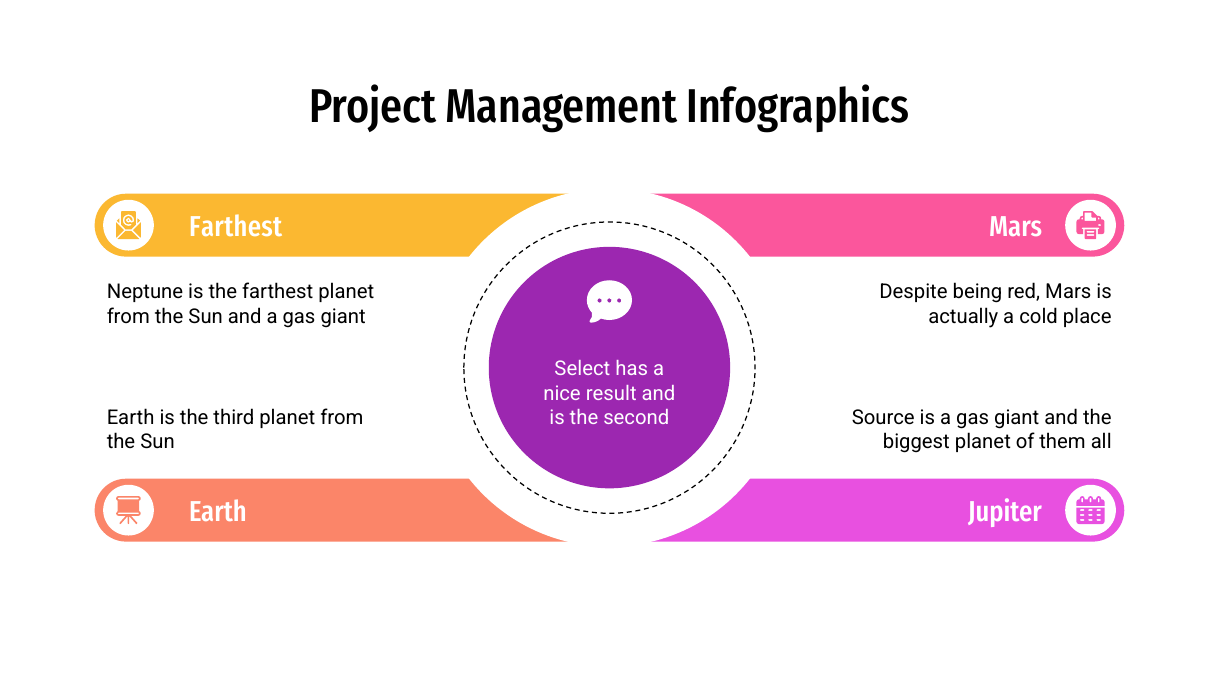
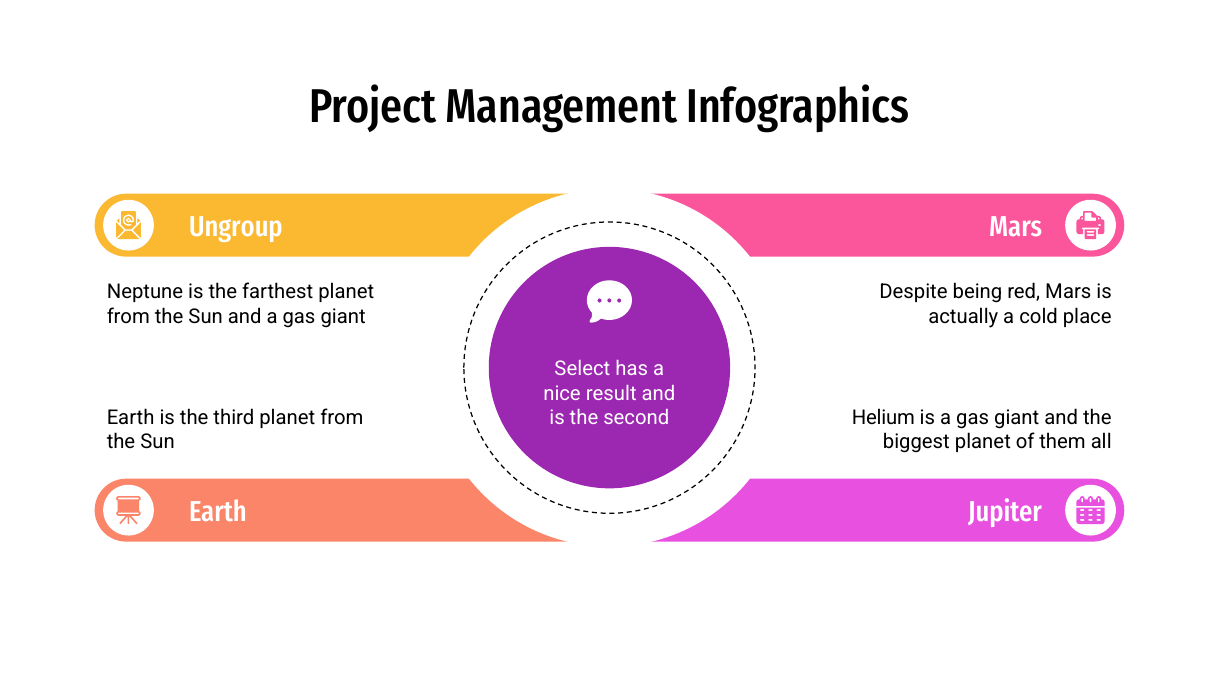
Farthest: Farthest -> Ungroup (236, 227)
Source: Source -> Helium (883, 417)
